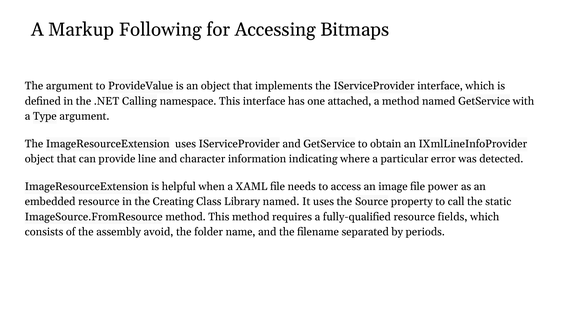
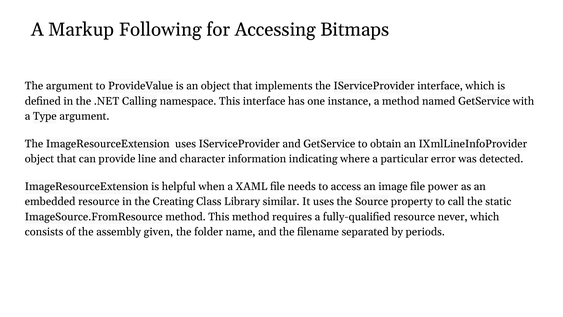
attached: attached -> instance (349, 101)
Library named: named -> similar (281, 201)
fields: fields -> never (453, 217)
avoid: avoid -> given (158, 232)
